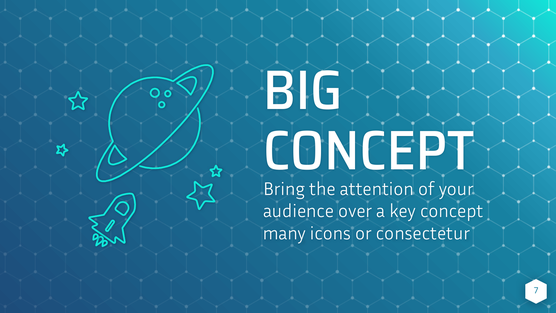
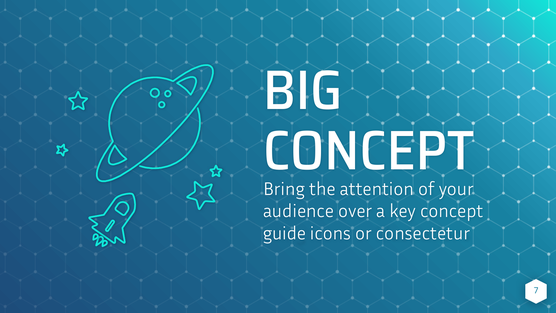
many: many -> guide (284, 233)
